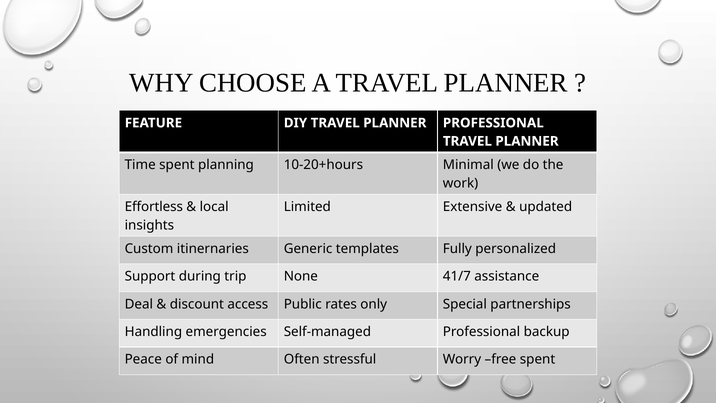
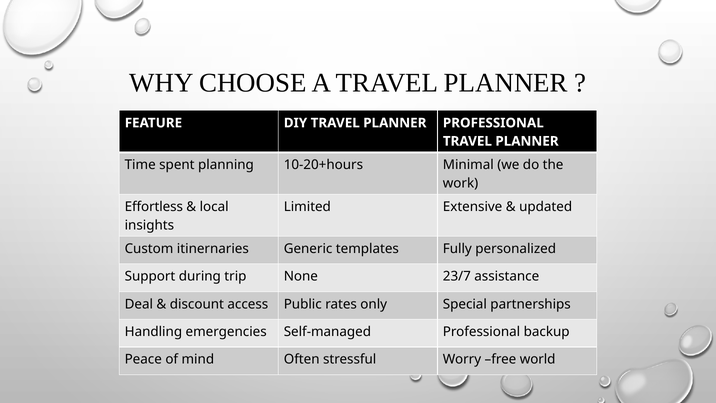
41/7: 41/7 -> 23/7 (457, 276)
free spent: spent -> world (538, 359)
